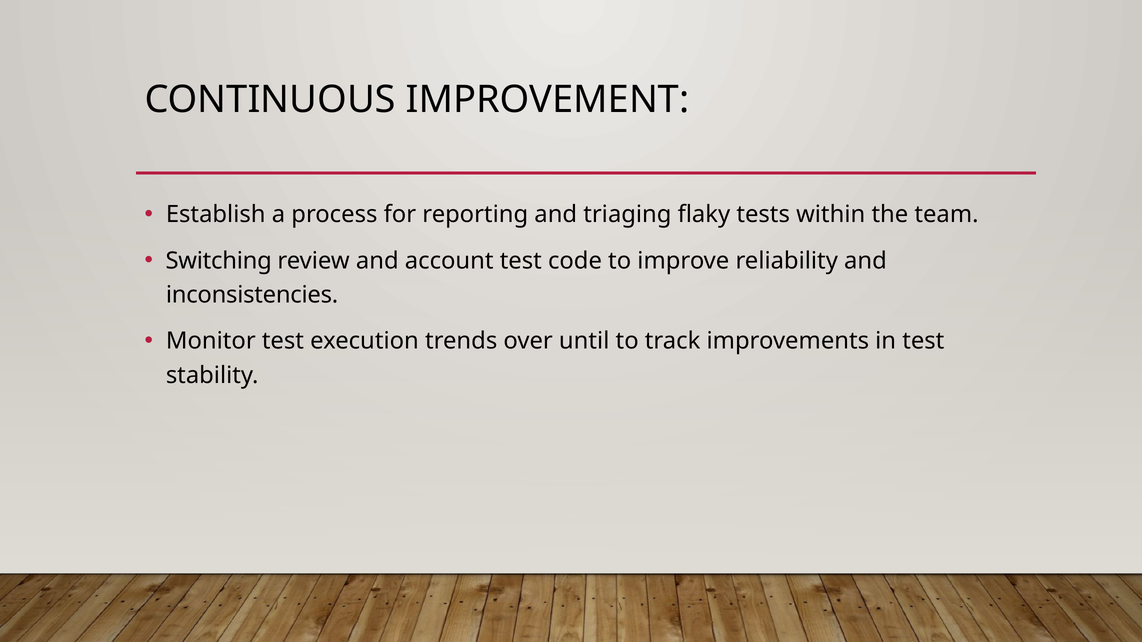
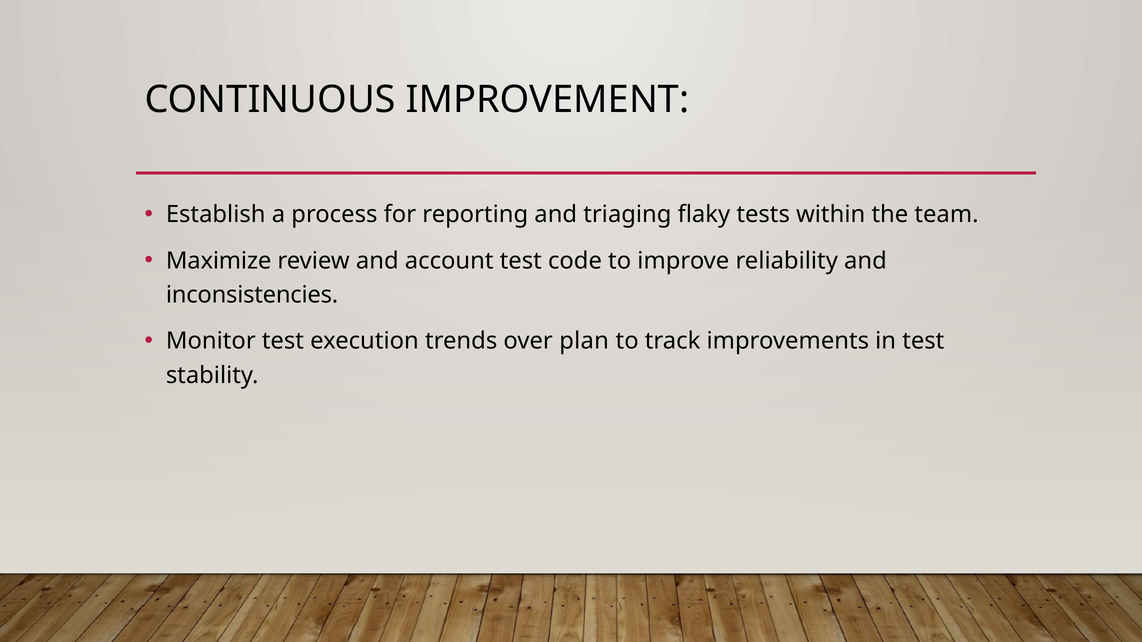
Switching: Switching -> Maximize (219, 261)
until: until -> plan (584, 341)
